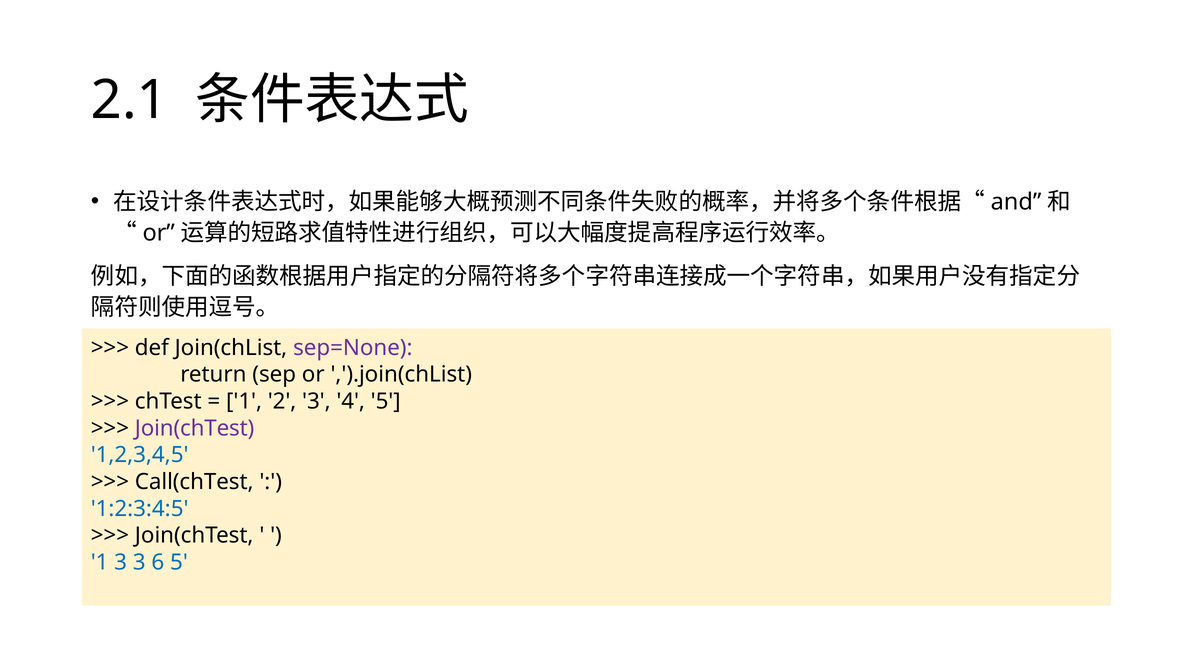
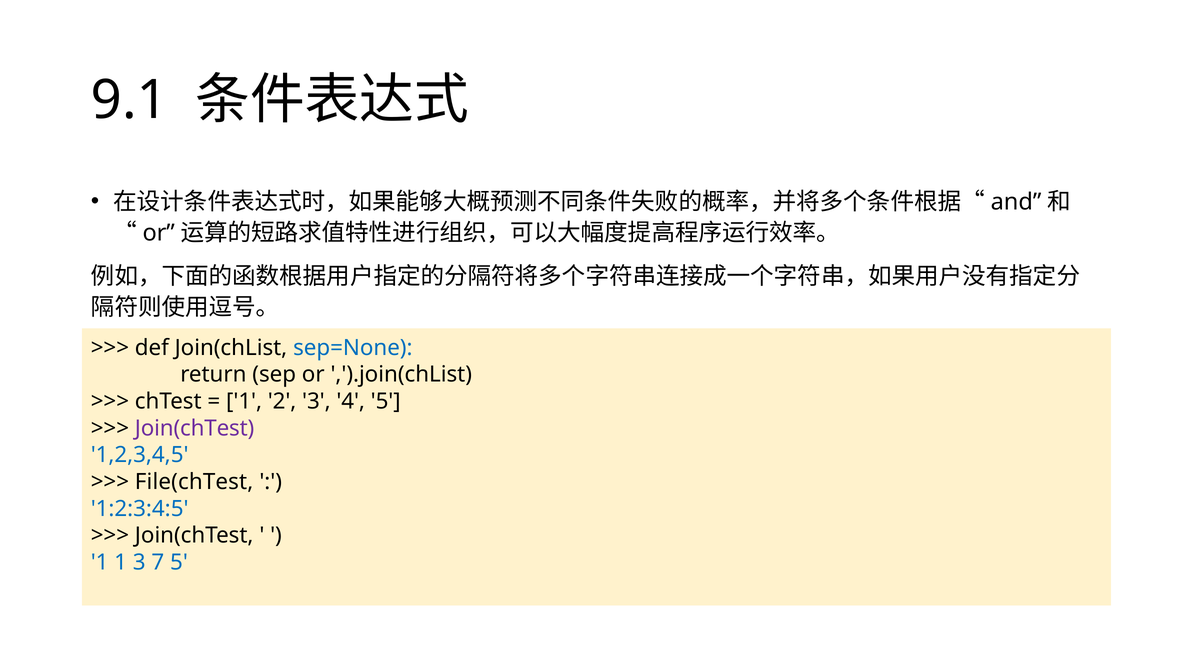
2.1: 2.1 -> 9.1 (130, 100)
sep=None colour: purple -> blue (353, 348)
Call(chTest: Call(chTest -> File(chTest (194, 482)
1 3: 3 -> 1 (121, 562)
6: 6 -> 7 (158, 562)
